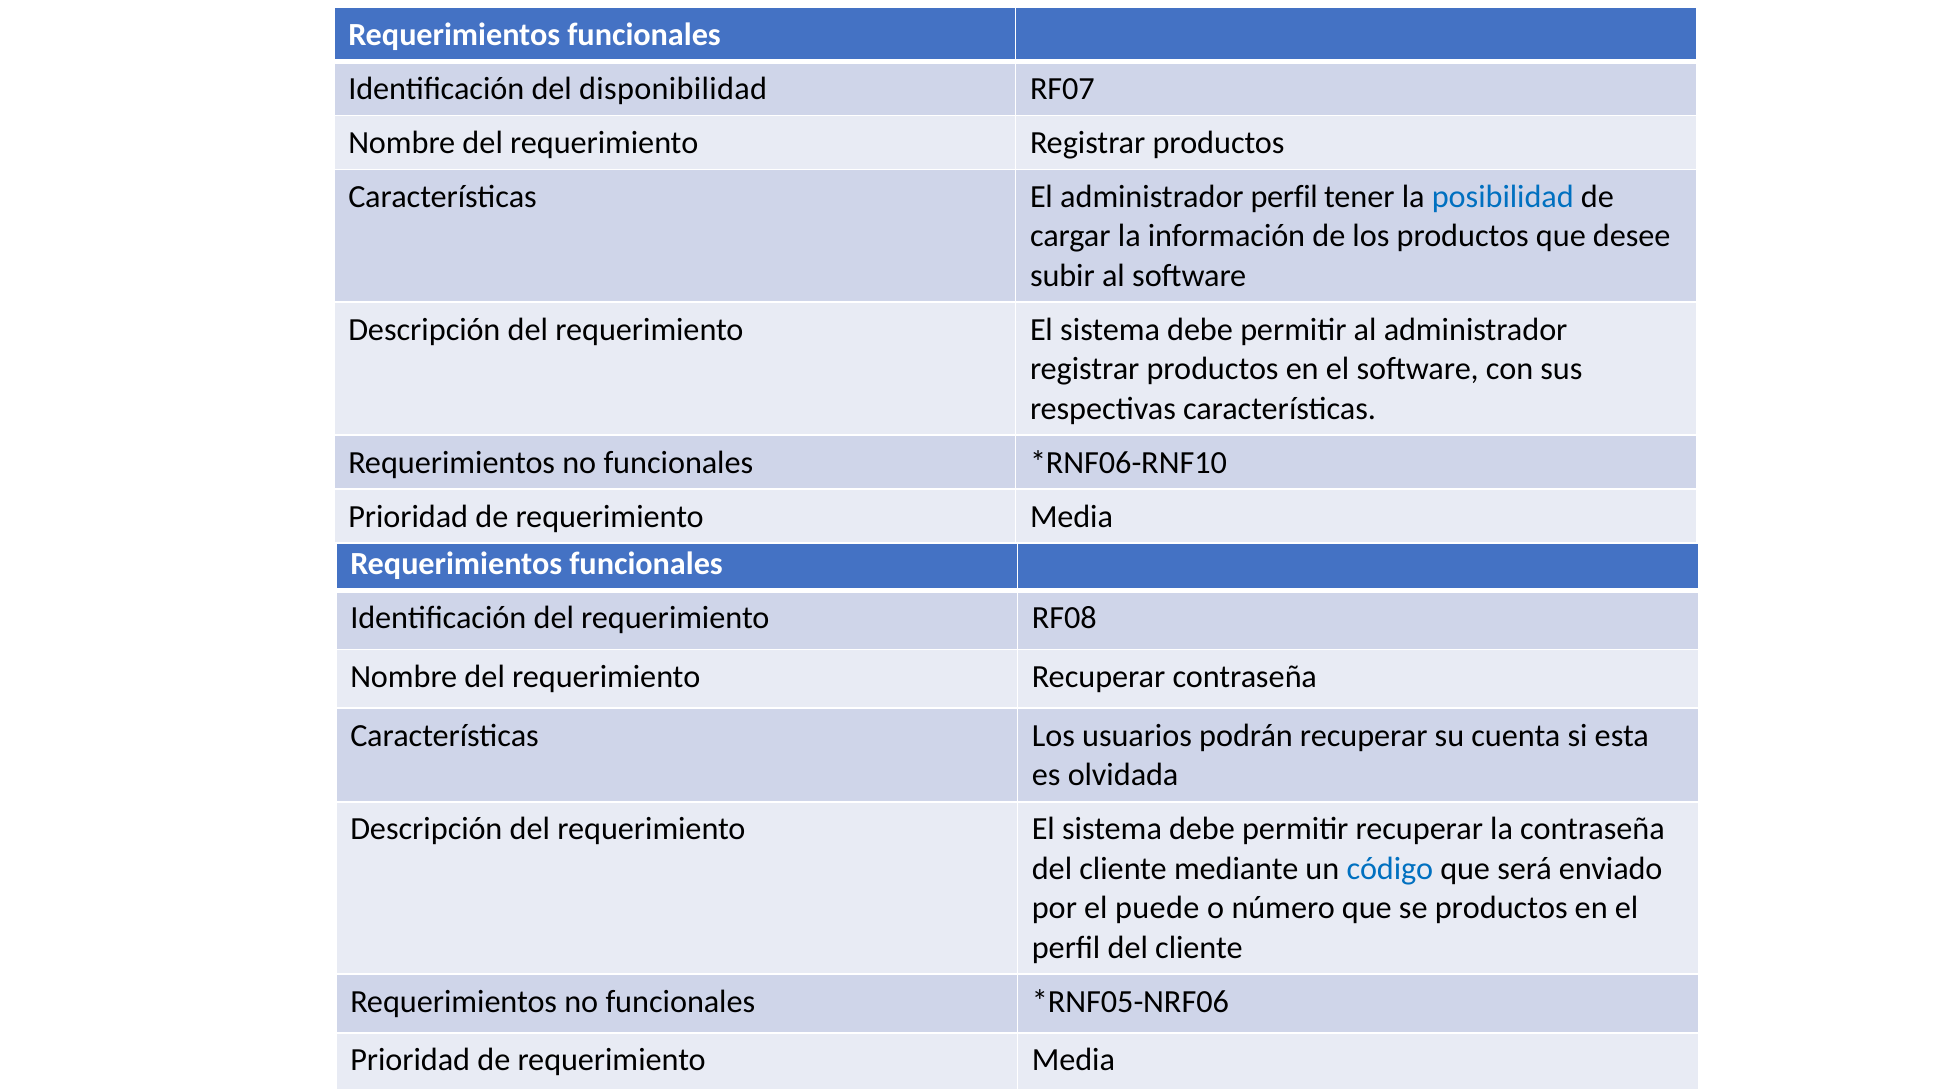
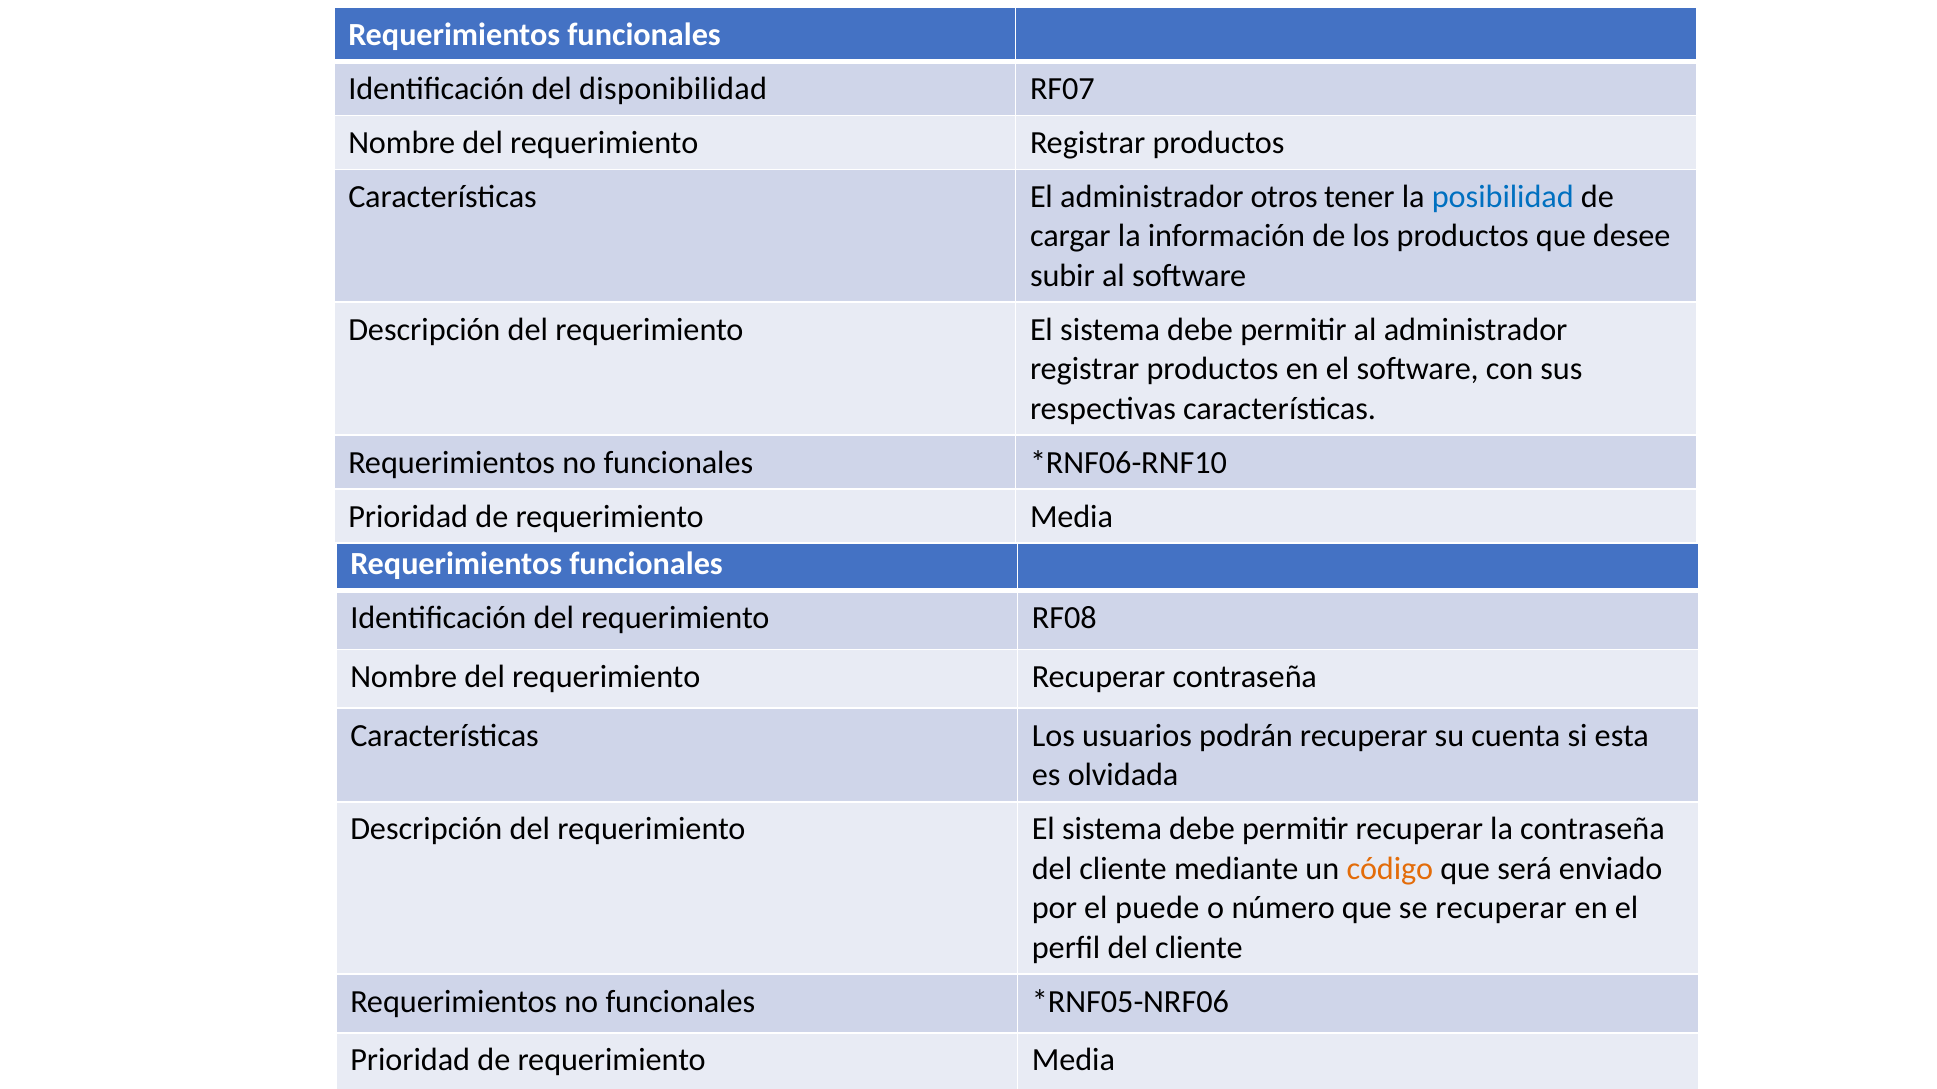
administrador perfil: perfil -> otros (1284, 197)
código colour: blue -> orange (1390, 869)
se productos: productos -> recuperar (1501, 908)
